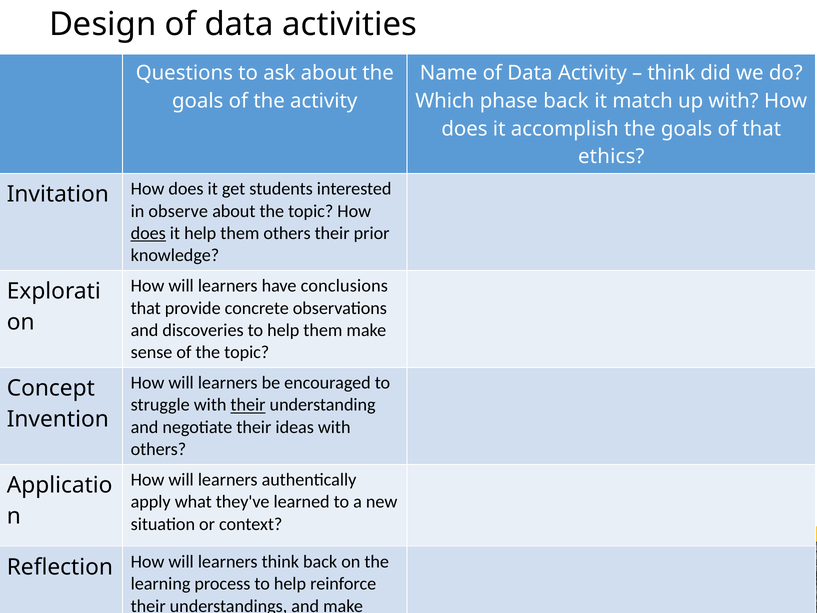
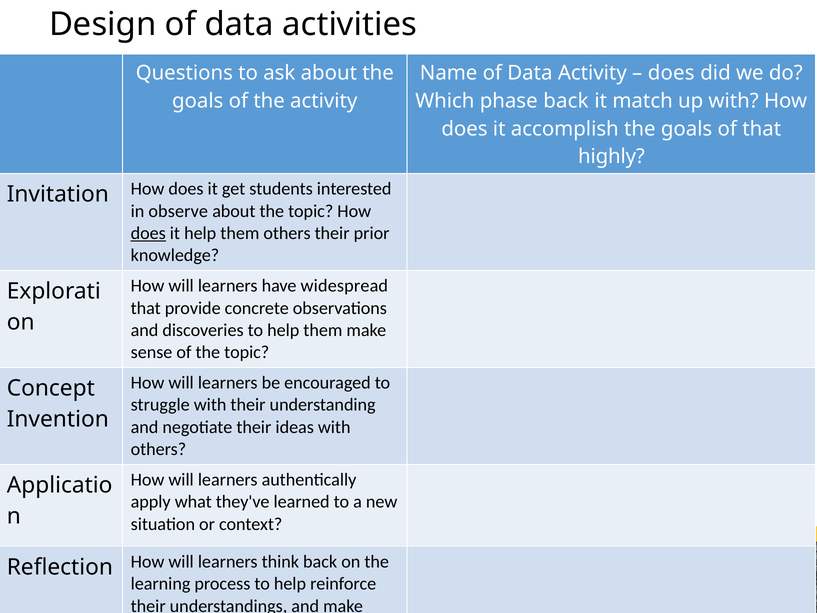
think: think -> does (671, 73)
ethics: ethics -> highly (611, 157)
conclusions: conclusions -> widespread (344, 286)
their underline: present -> none (248, 405)
